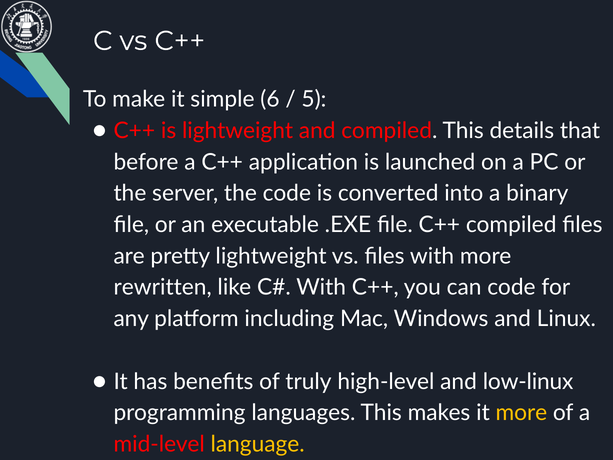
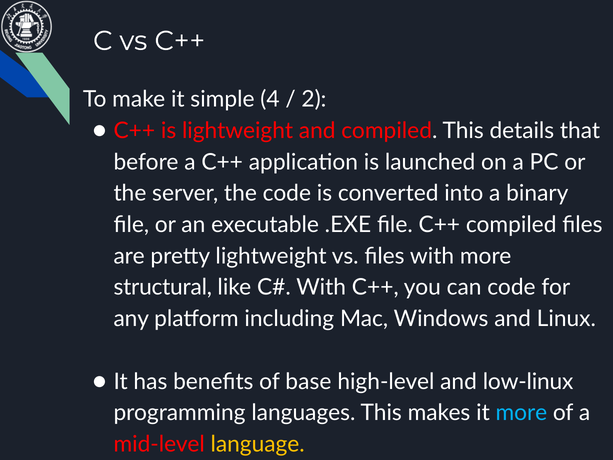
6: 6 -> 4 (270, 99)
5: 5 -> 2 (314, 99)
rewritten: rewritten -> structural (163, 287)
truly: truly -> base (308, 381)
more colour: yellow -> light blue (521, 413)
